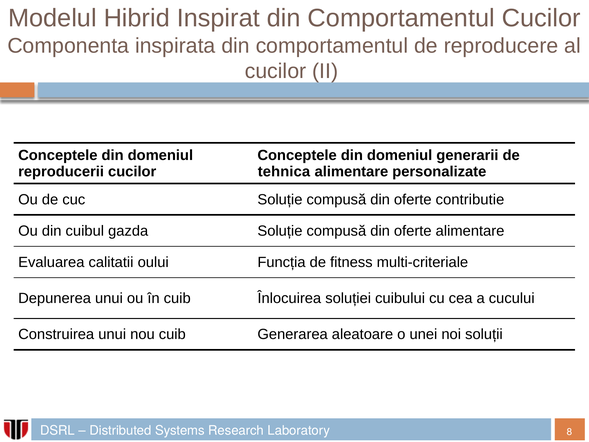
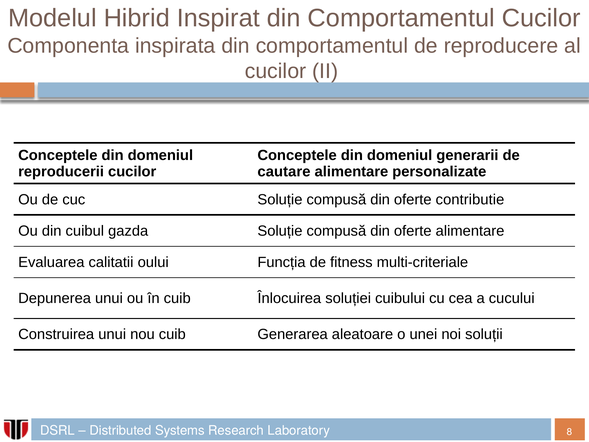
tehnica: tehnica -> cautare (284, 172)
